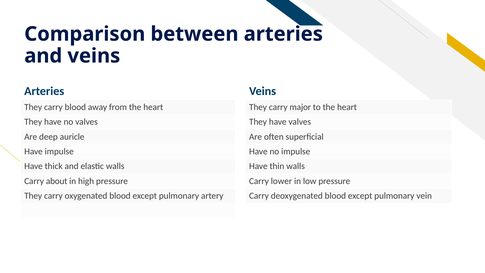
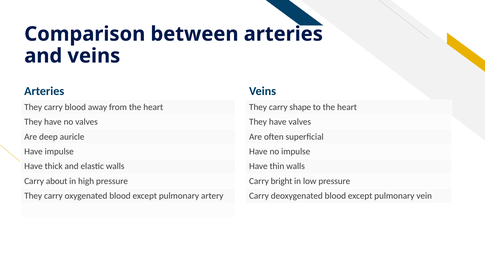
major: major -> shape (300, 107)
lower: lower -> bright (281, 181)
